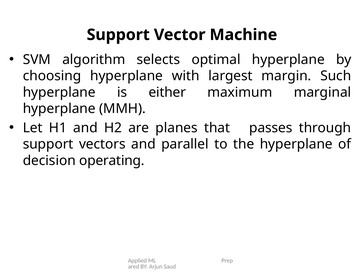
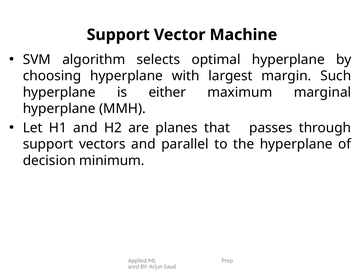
operating: operating -> minimum (112, 161)
